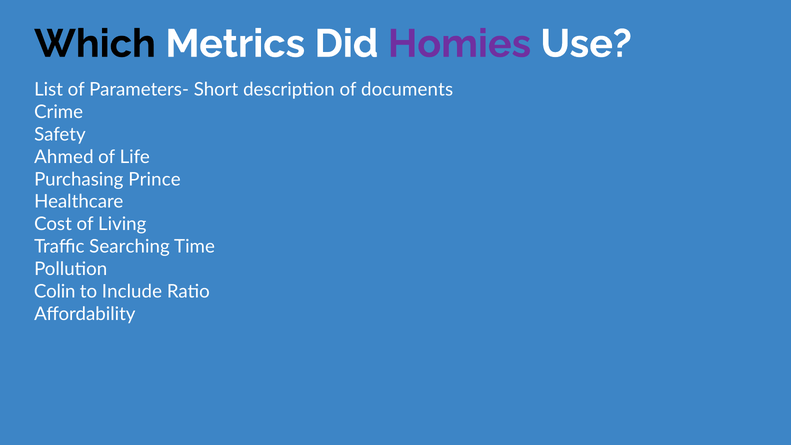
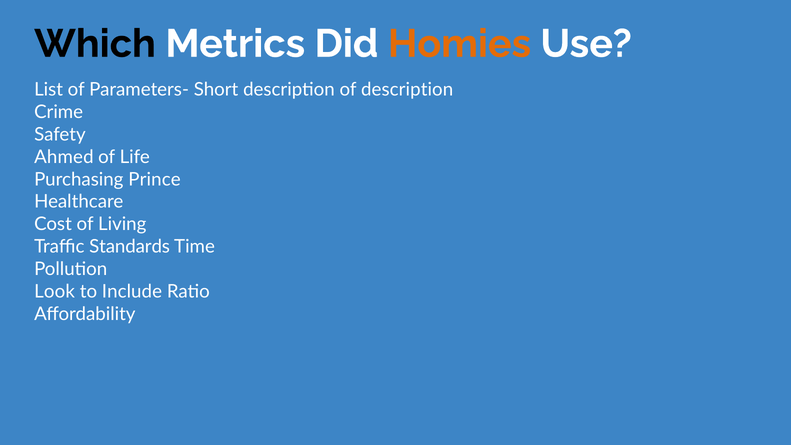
Homies colour: purple -> orange (459, 44)
of documents: documents -> description (407, 90)
Searching: Searching -> Standards (130, 247)
Colin: Colin -> Look (55, 291)
